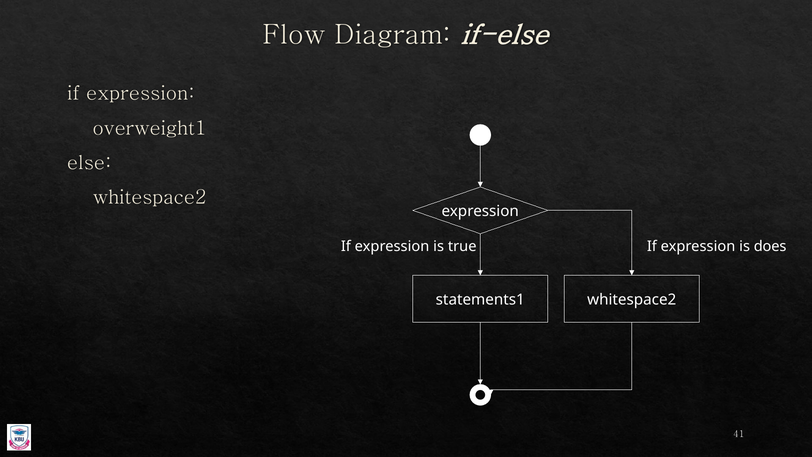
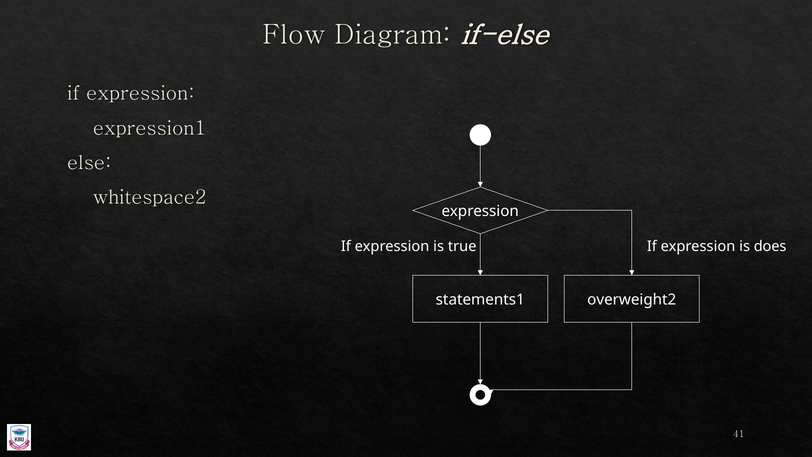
overweight1: overweight1 -> expression1 (149, 128)
statements1 whitespace2: whitespace2 -> overweight2 (632, 300)
